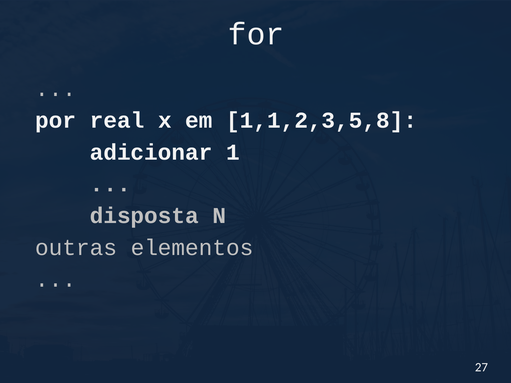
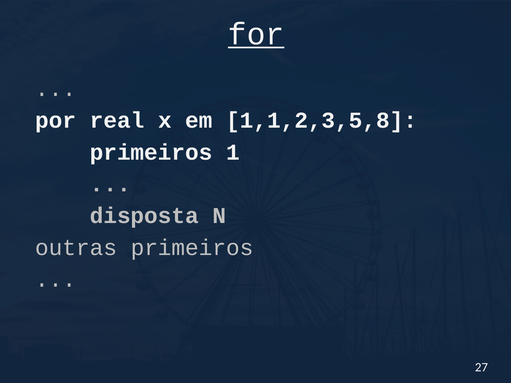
for underline: none -> present (256, 34)
adicionar: adicionar -> primeiros (151, 152)
outras elementos: elementos -> primeiros (192, 248)
